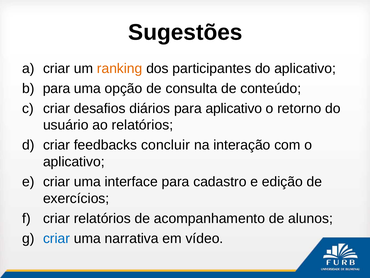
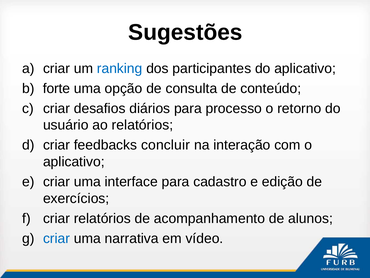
ranking colour: orange -> blue (120, 68)
para: para -> forte (57, 88)
para aplicativo: aplicativo -> processo (234, 108)
